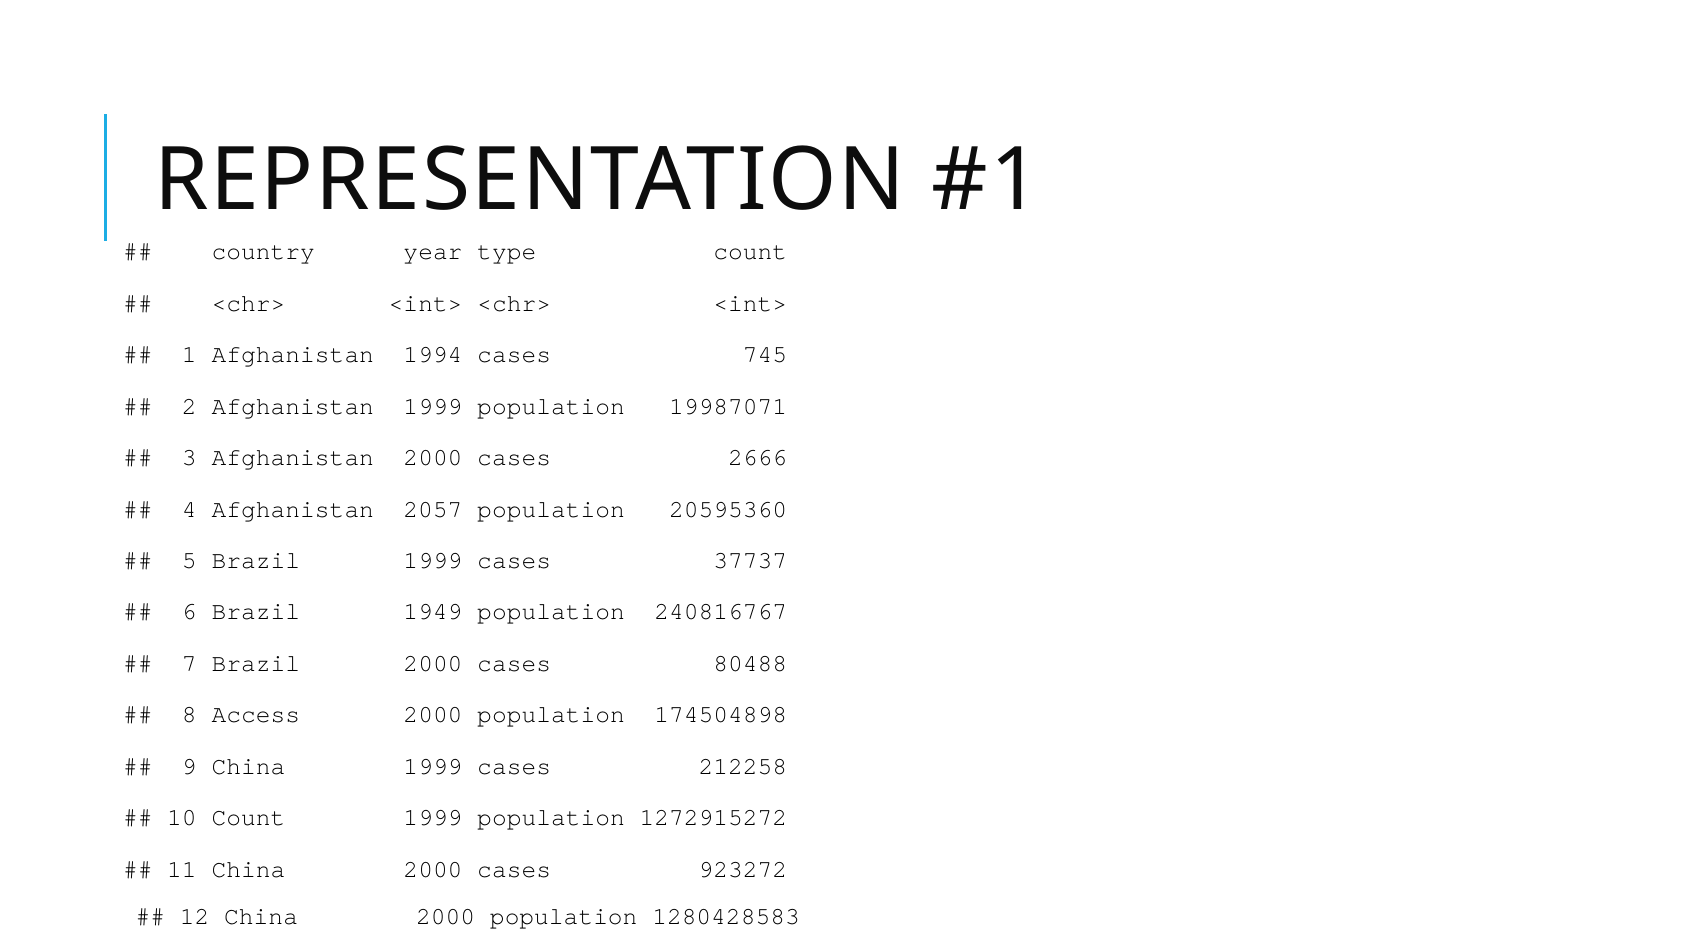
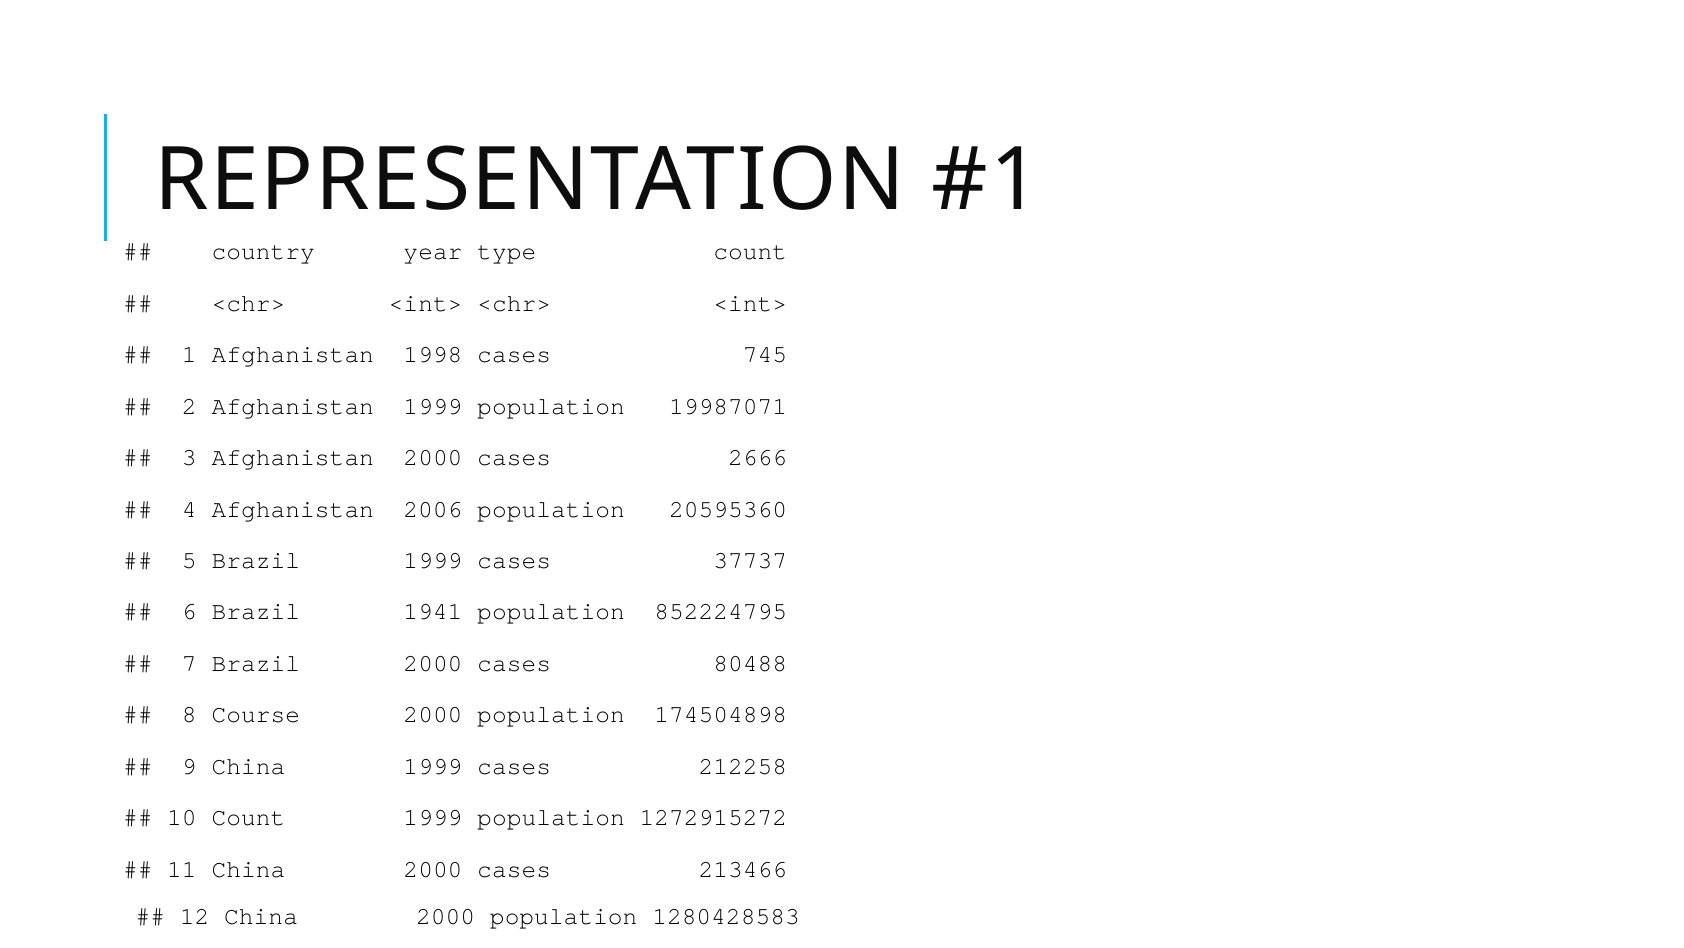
1994: 1994 -> 1998 (433, 354)
2057: 2057 -> 2006 (433, 509)
1949: 1949 -> 1941 (433, 611)
240816767: 240816767 -> 852224795 (721, 611)
Access: Access -> Course (256, 714)
923272: 923272 -> 213466 (743, 868)
